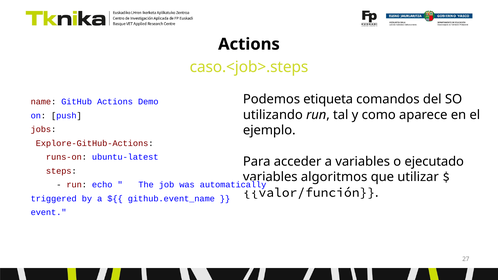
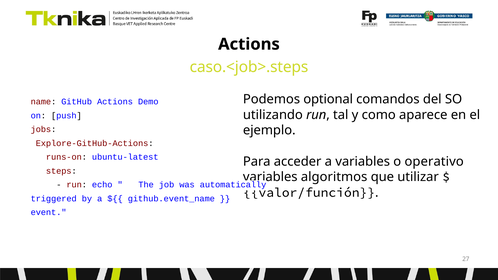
etiqueta: etiqueta -> optional (328, 99)
ejecutado: ejecutado -> operativo (434, 161)
